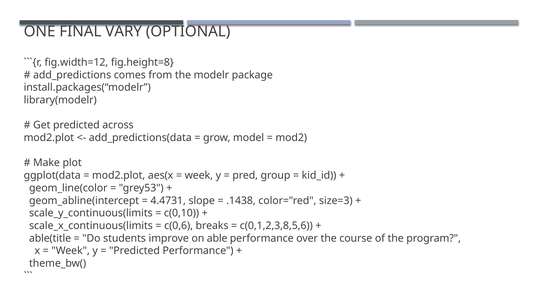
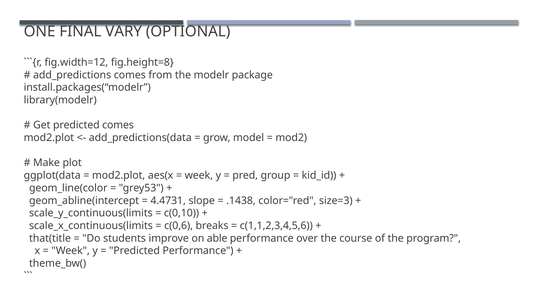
predicted across: across -> comes (118, 125)
c(0,1,2,3,8,5,6: c(0,1,2,3,8,5,6 -> c(1,1,2,3,4,5,6 (276, 225)
able(title: able(title -> that(title (50, 238)
